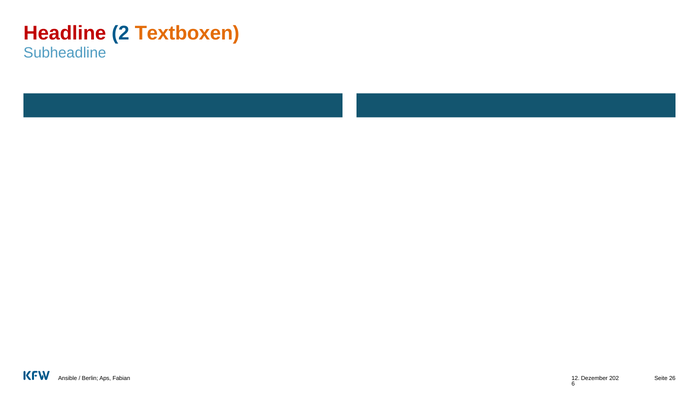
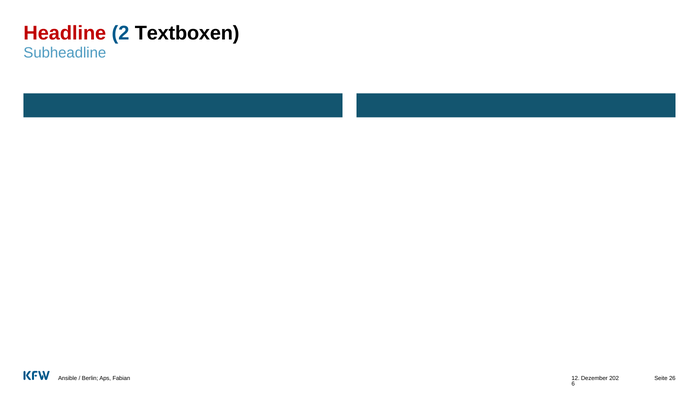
Textboxen colour: orange -> black (187, 33)
